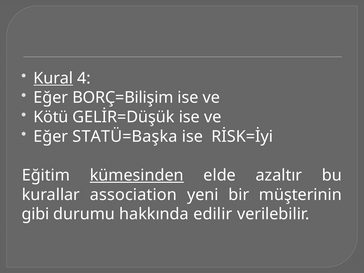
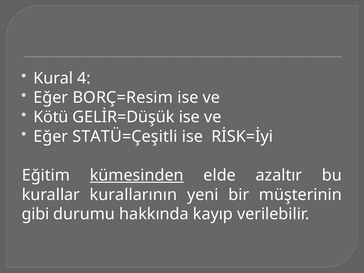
Kural underline: present -> none (53, 78)
BORÇ=Bilişim: BORÇ=Bilişim -> BORÇ=Resim (123, 98)
STATÜ=Başka: STATÜ=Başka -> STATÜ=Çeşitli (125, 136)
association: association -> kurallarının (133, 195)
edilir: edilir -> kayıp (213, 214)
